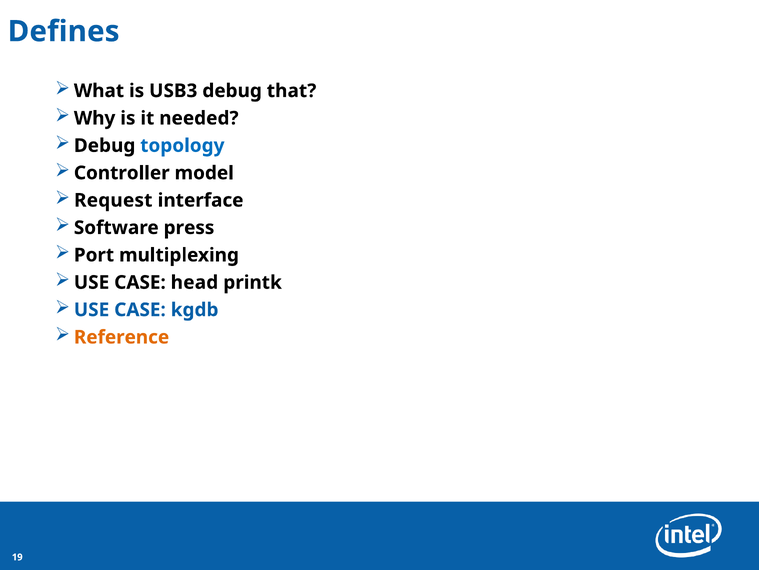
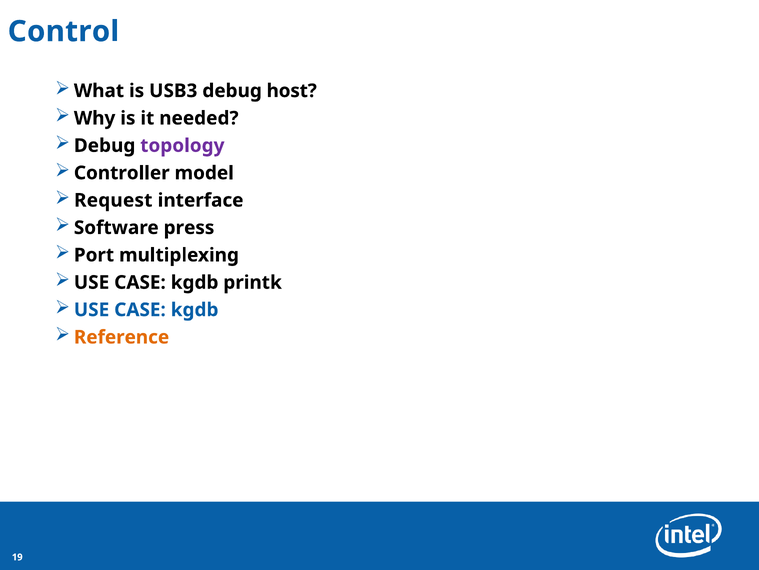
Defines: Defines -> Control (64, 31)
that: that -> host (292, 91)
topology colour: blue -> purple (182, 145)
head: head -> kgdb (195, 282)
